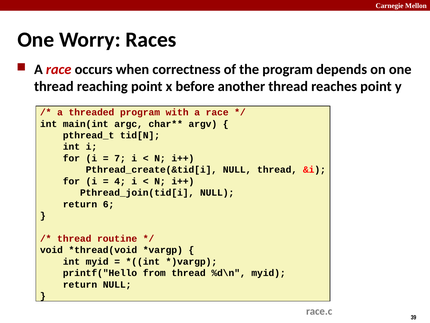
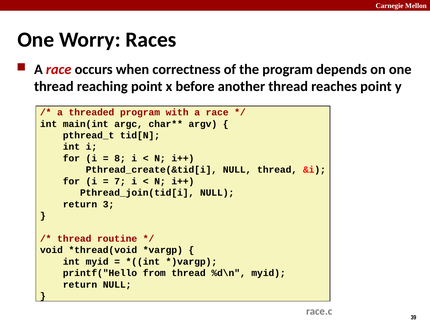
7: 7 -> 8 (120, 158)
4: 4 -> 7 (120, 181)
6: 6 -> 3 (109, 204)
